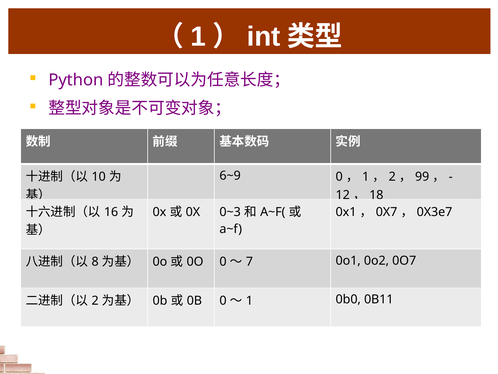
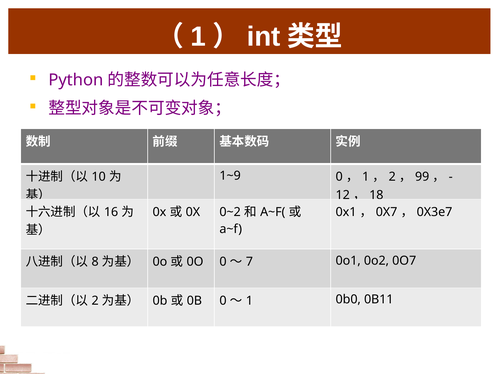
6~9: 6~9 -> 1~9 (230, 175)
0~3: 0~3 -> 0~2 (230, 212)
